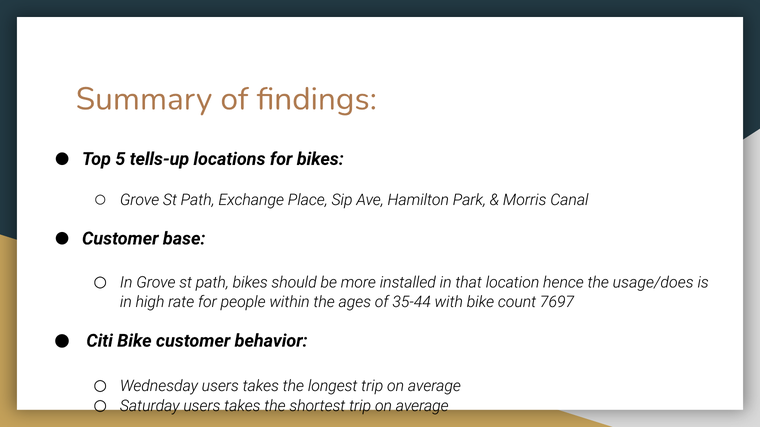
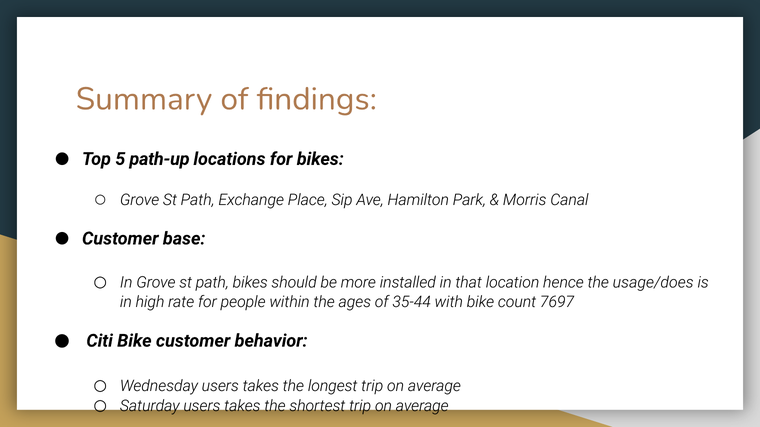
tells-up: tells-up -> path-up (159, 159)
